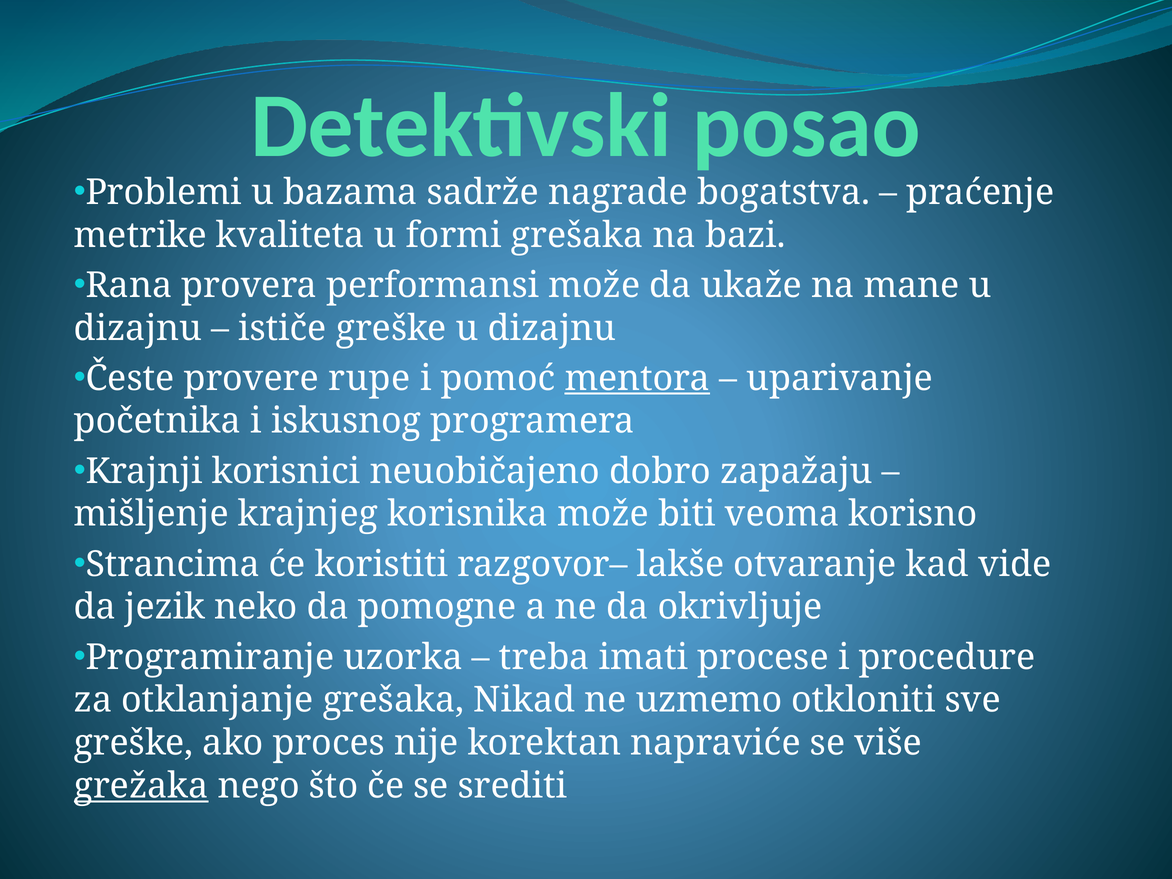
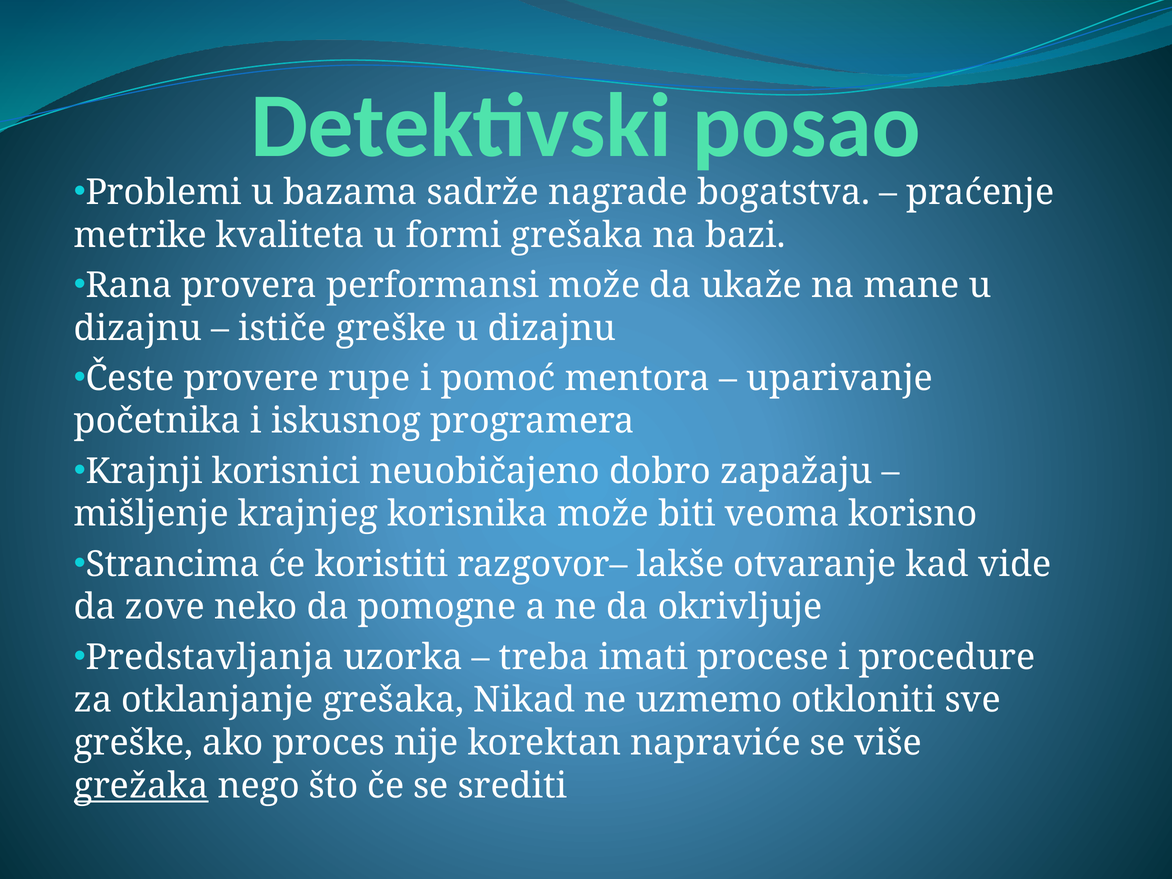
mentora underline: present -> none (637, 378)
jezik: jezik -> zove (165, 607)
Programiranje: Programiranje -> Predstavljanja (210, 657)
